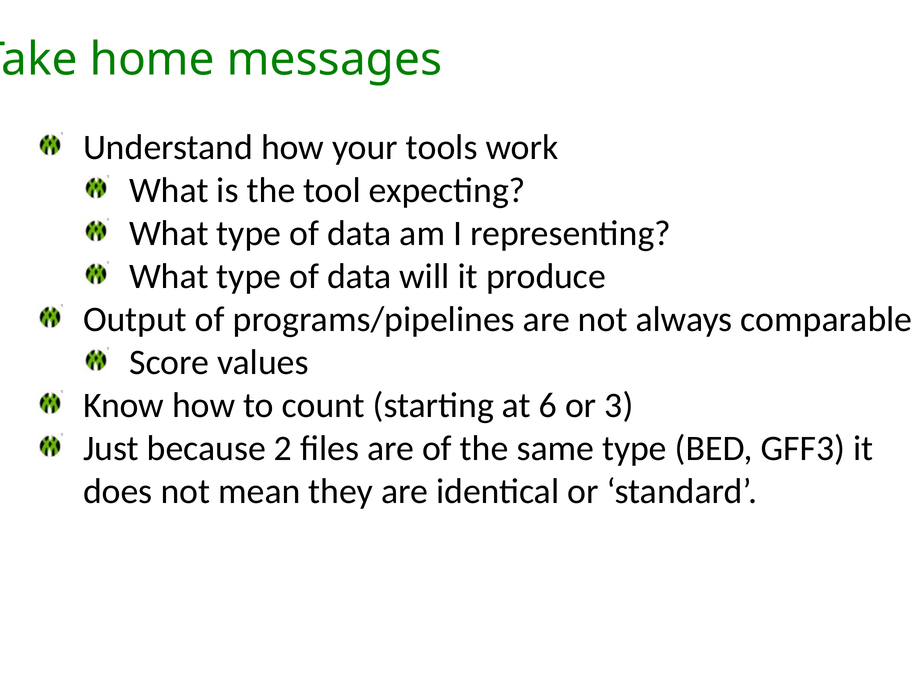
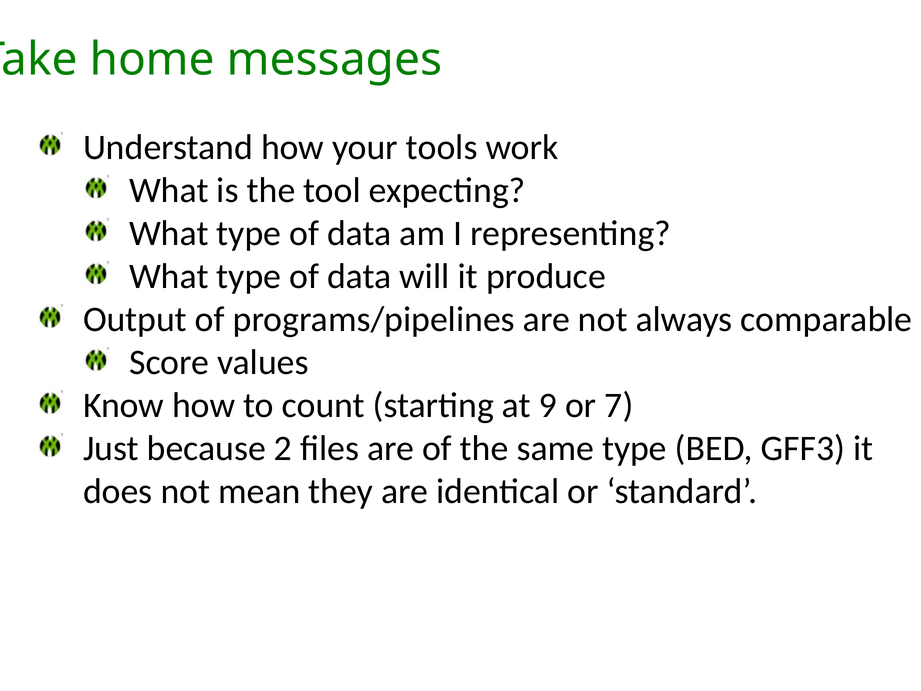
6: 6 -> 9 (548, 405)
3: 3 -> 7 (619, 405)
